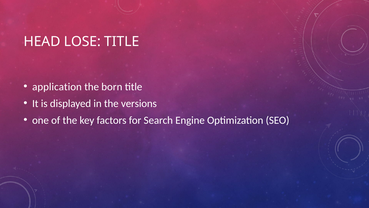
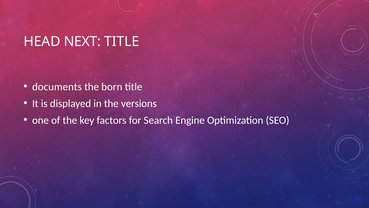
LOSE: LOSE -> NEXT (82, 41)
application: application -> documents (57, 87)
